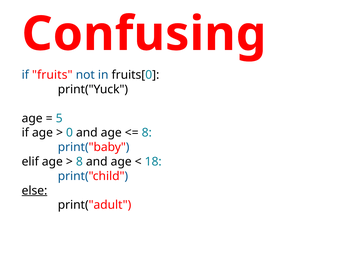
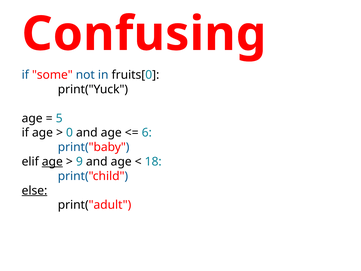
fruits: fruits -> some (52, 75)
8: 8 -> 6 (147, 133)
age underline: none -> present (52, 161)
8: 8 -> 9 (79, 161)
